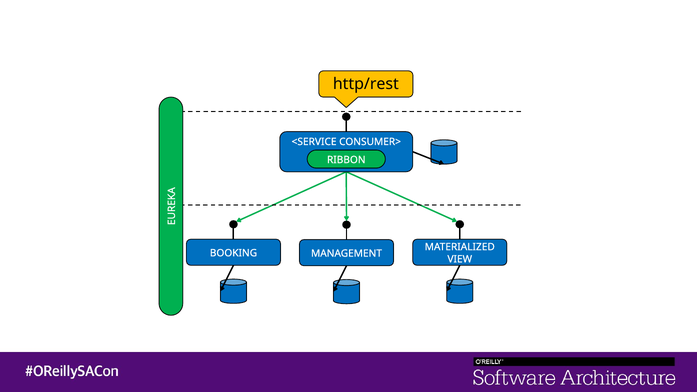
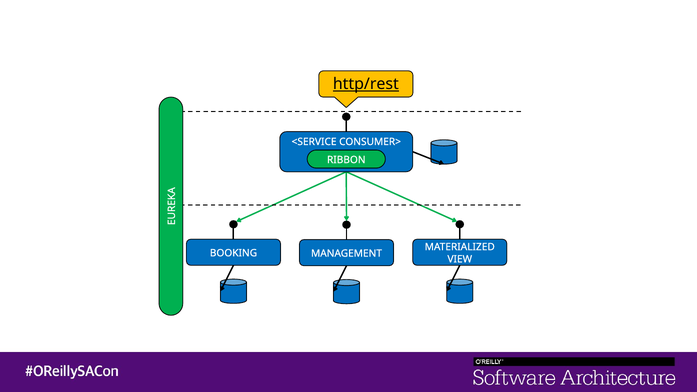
http/rest underline: none -> present (366, 84)
